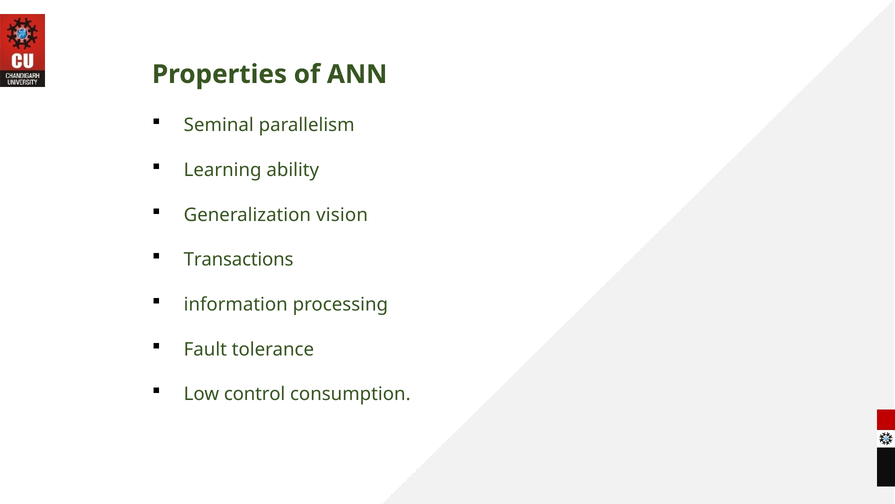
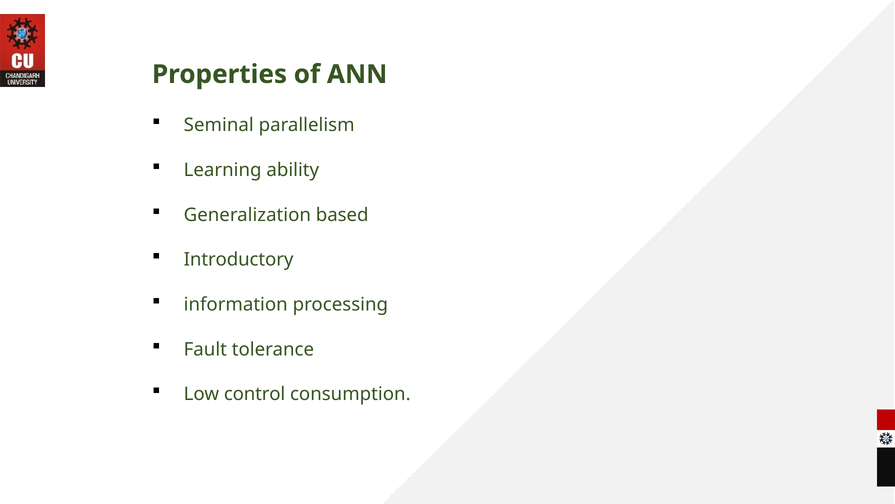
vision: vision -> based (342, 215)
Transactions: Transactions -> Introductory (239, 259)
